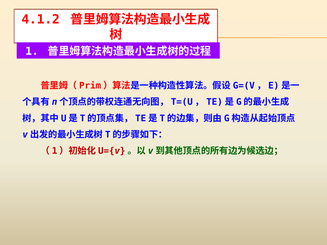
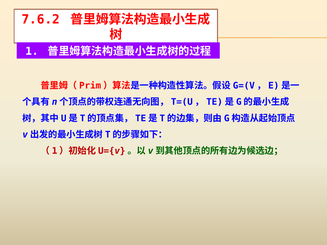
4.1.2: 4.1.2 -> 7.6.2 (41, 19)
